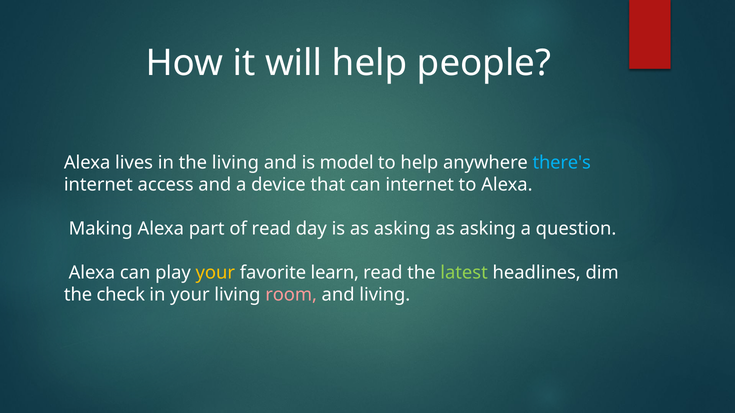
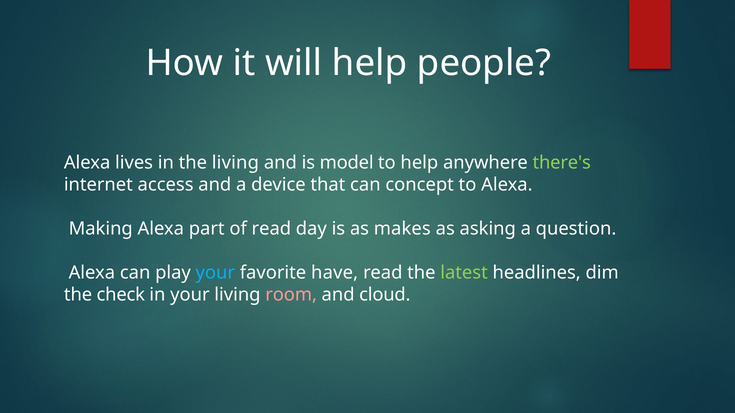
there's colour: light blue -> light green (562, 163)
can internet: internet -> concept (420, 185)
is as asking: asking -> makes (402, 229)
your colour: yellow -> light blue (215, 273)
learn: learn -> have (335, 273)
and living: living -> cloud (385, 295)
